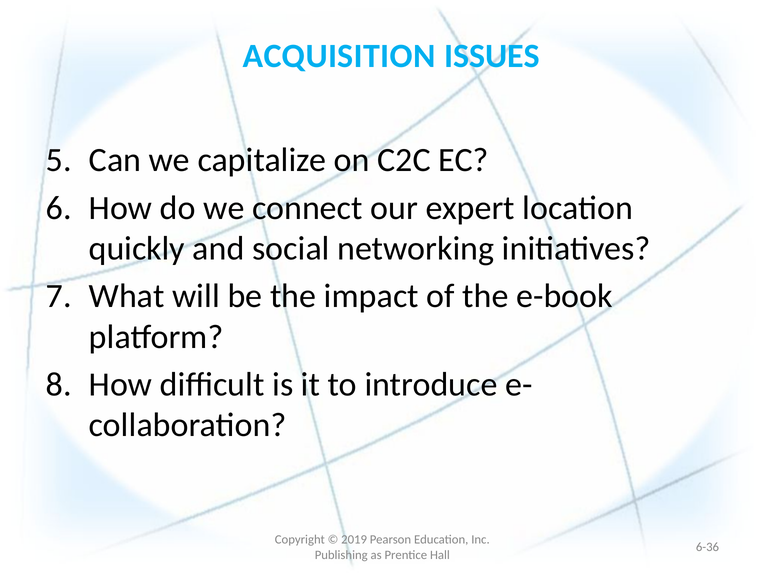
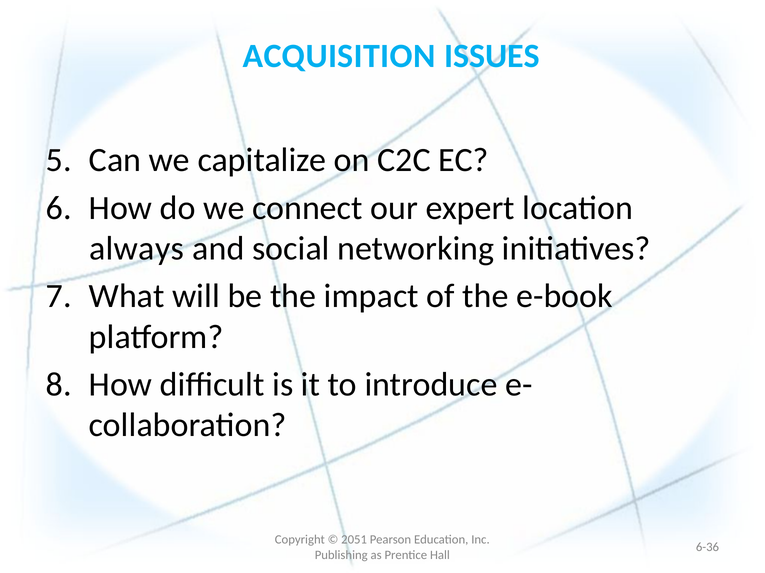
quickly: quickly -> always (137, 249)
2019: 2019 -> 2051 (354, 540)
